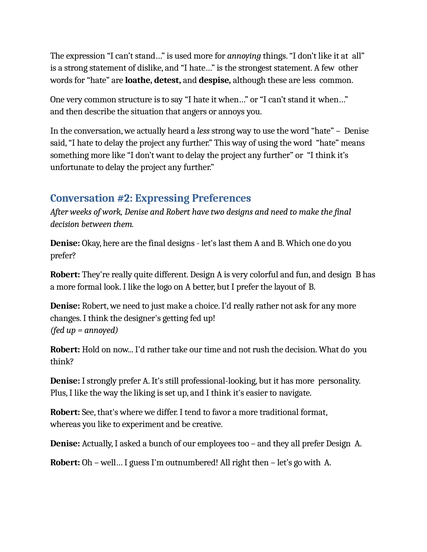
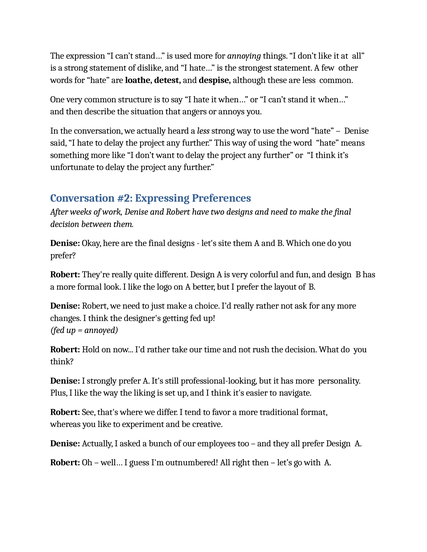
last: last -> site (225, 243)
